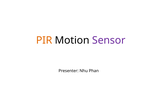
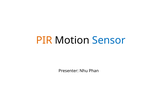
Sensor colour: purple -> blue (109, 40)
